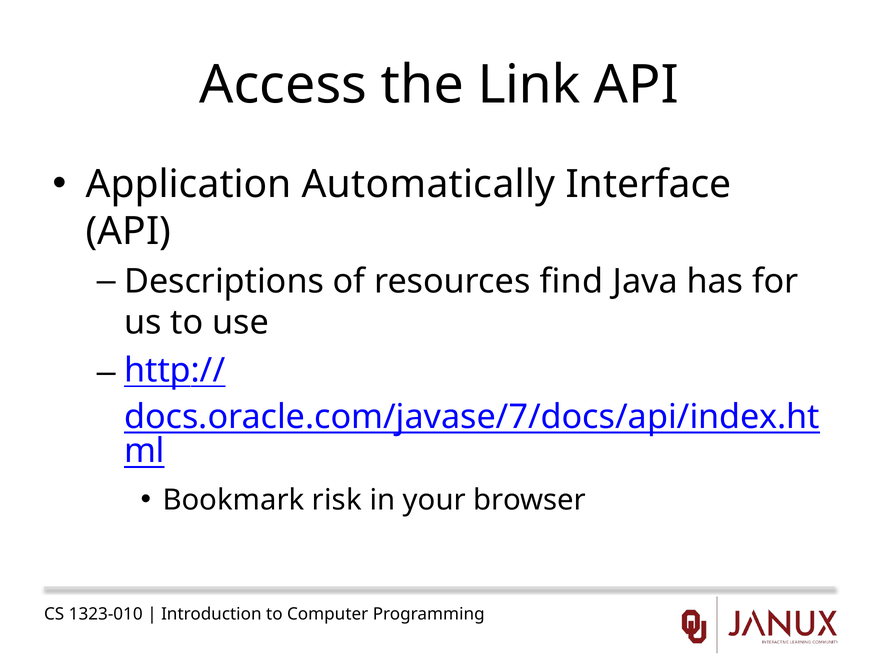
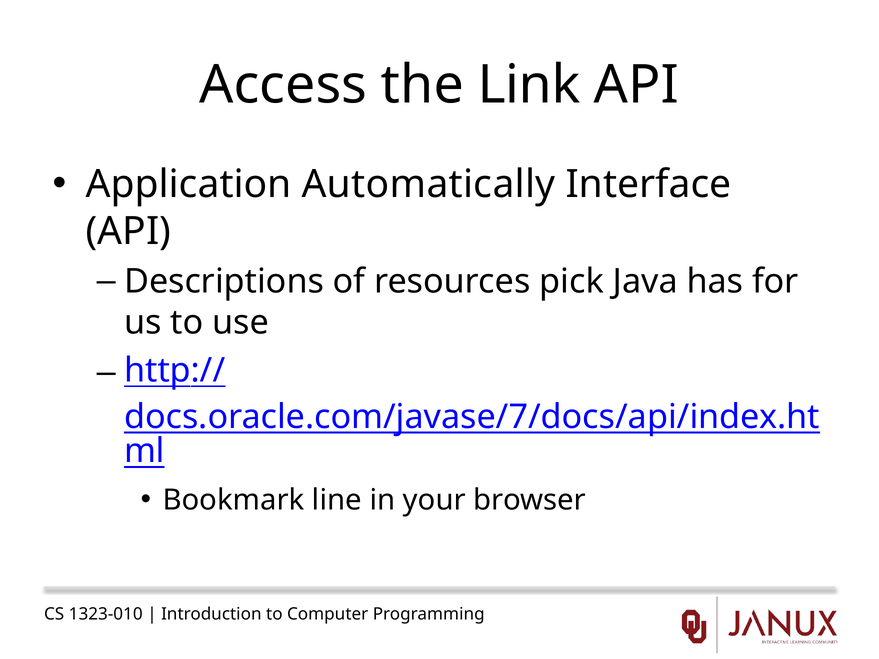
find: find -> pick (572, 282)
risk: risk -> line (337, 500)
